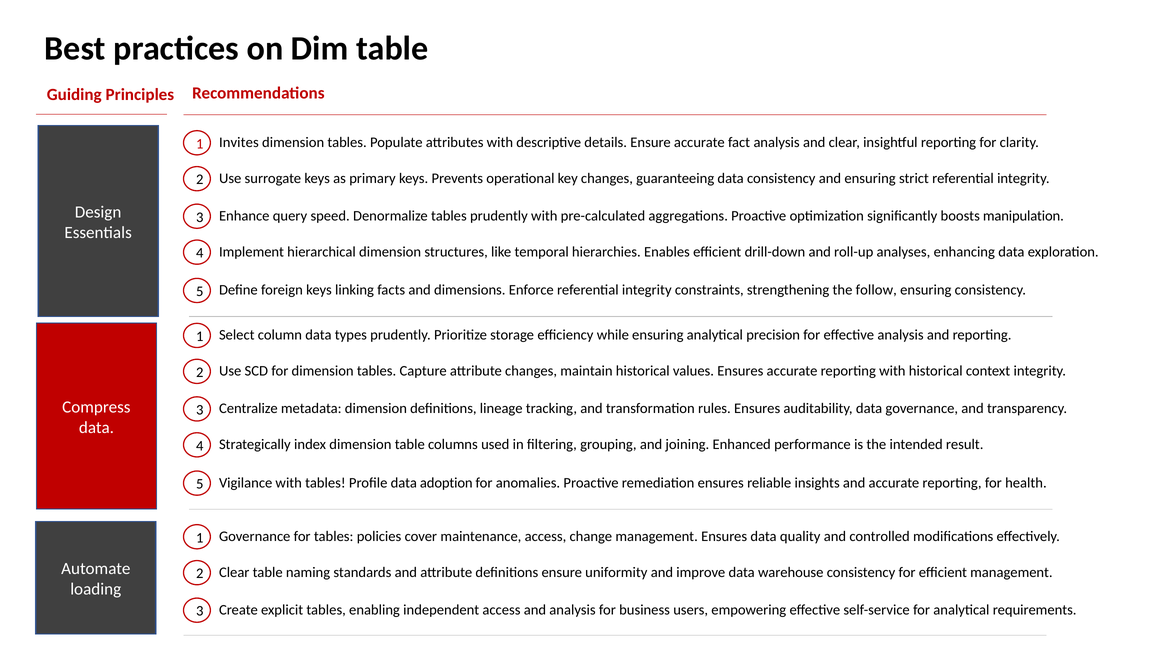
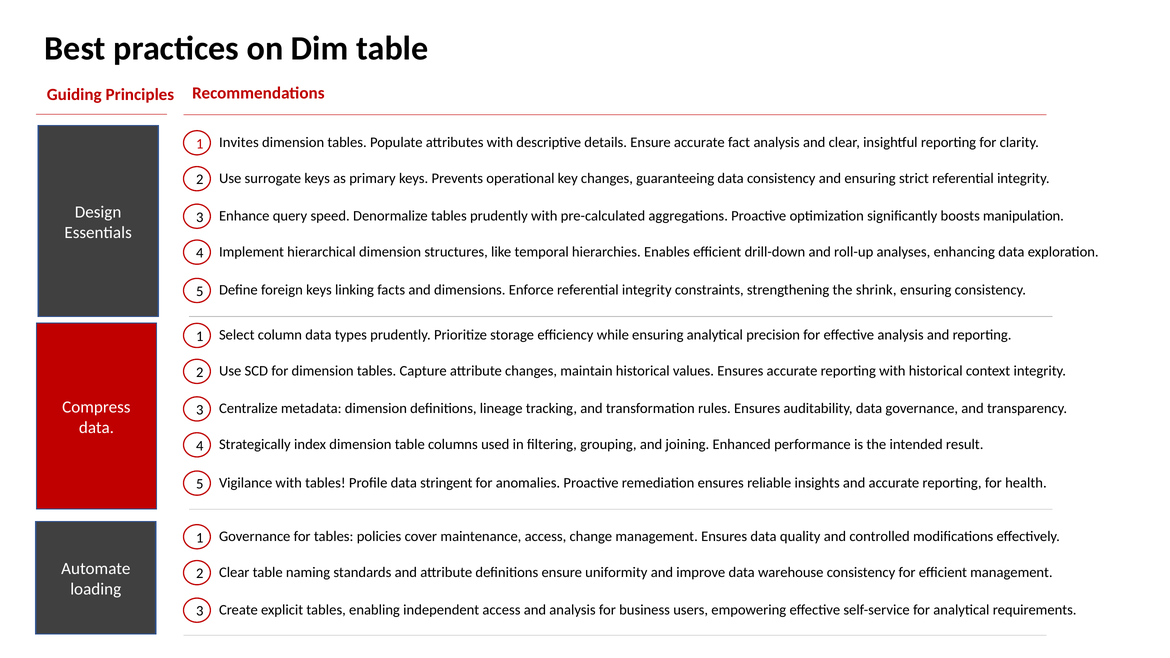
follow: follow -> shrink (876, 290)
adoption: adoption -> stringent (446, 483)
